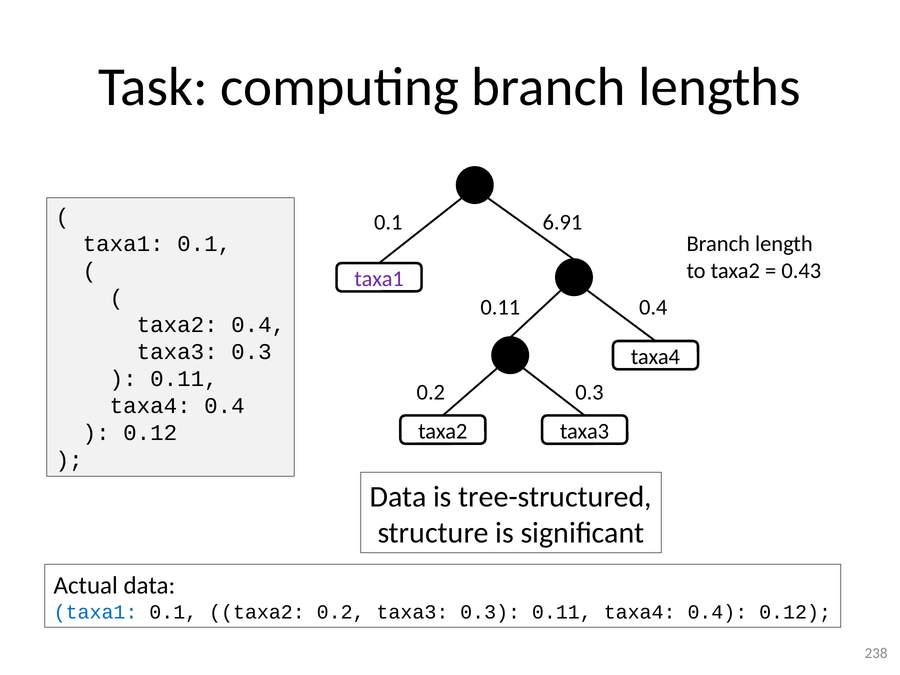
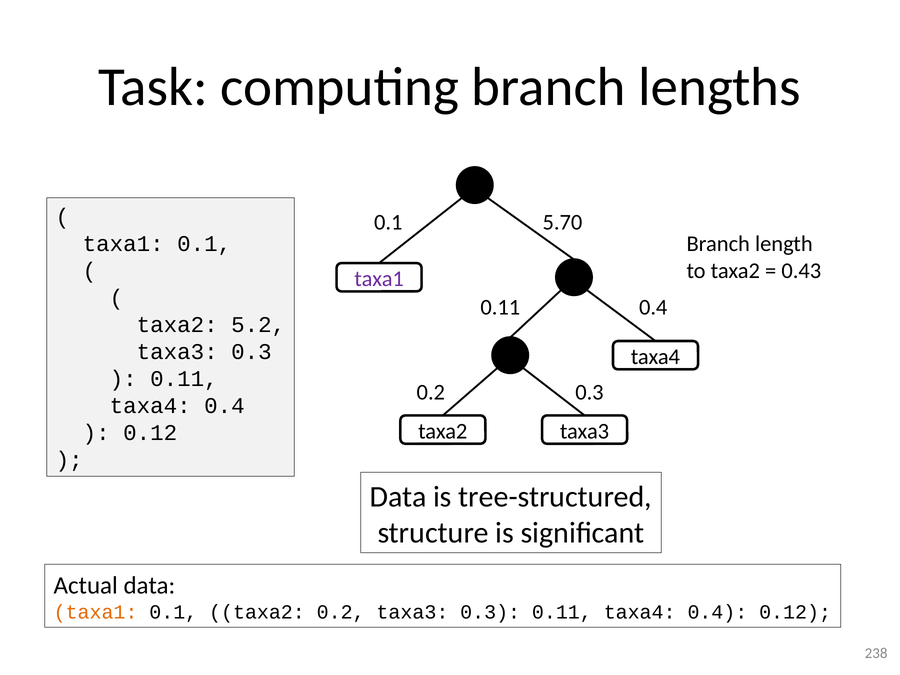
6.91: 6.91 -> 5.70 (562, 222)
taxa2 0.4: 0.4 -> 5.2 (258, 325)
taxa1 colour: blue -> orange (96, 612)
